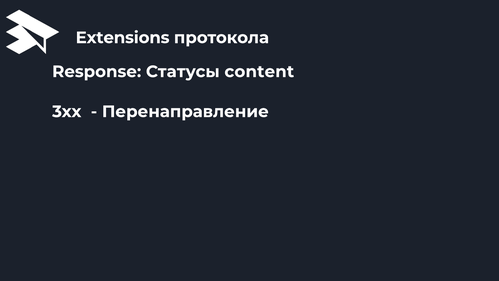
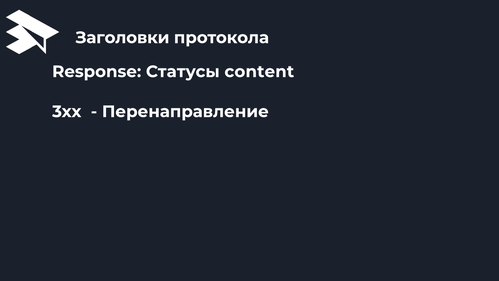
Extensions: Extensions -> Заголовки (123, 38)
